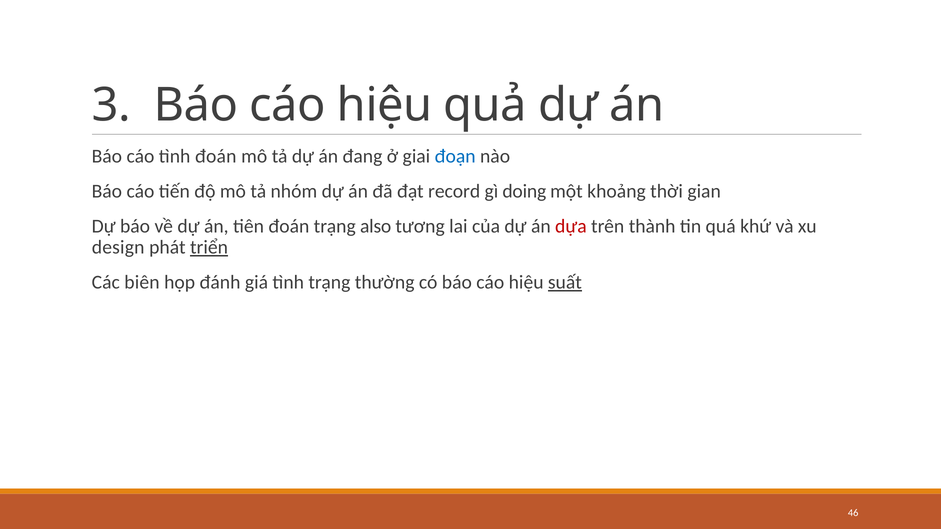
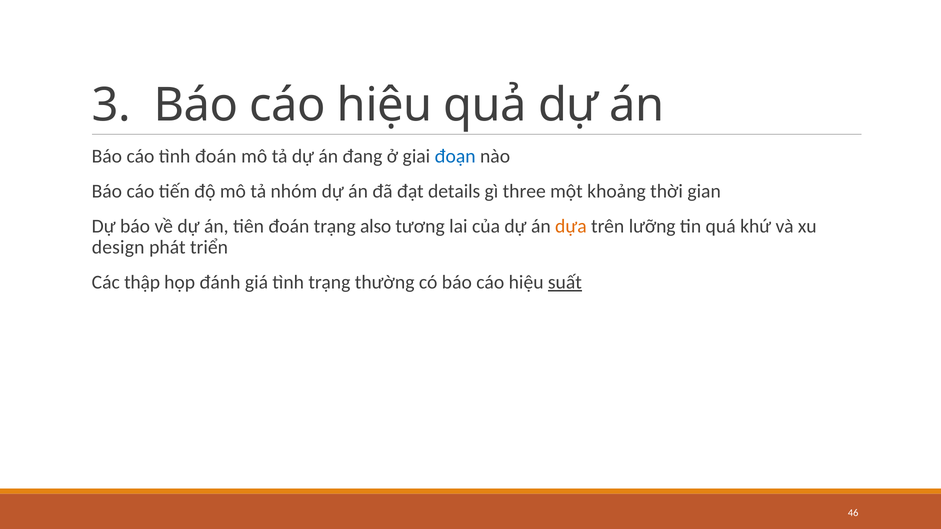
record: record -> details (454, 191)
doing: doing -> three (524, 191)
dựa colour: red -> orange (571, 226)
thành: thành -> lưỡng (652, 226)
triển underline: present -> none (209, 248)
biên: biên -> thập (142, 282)
